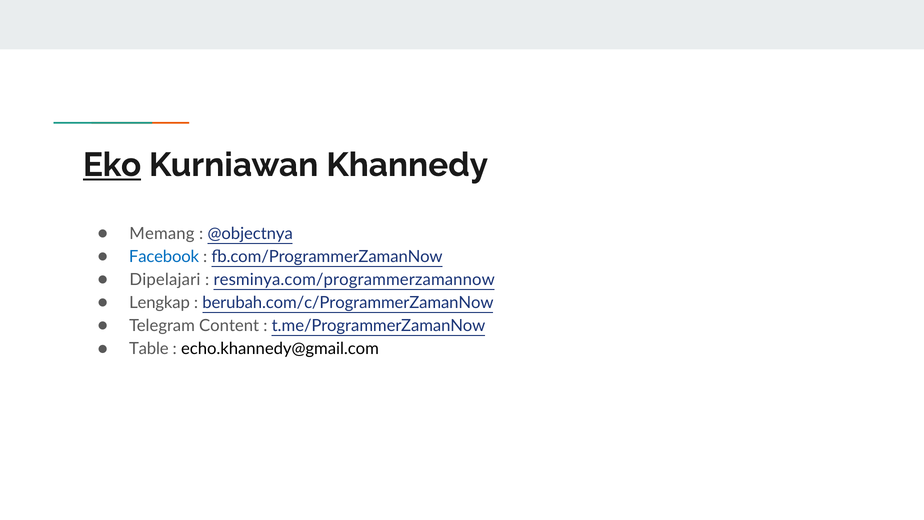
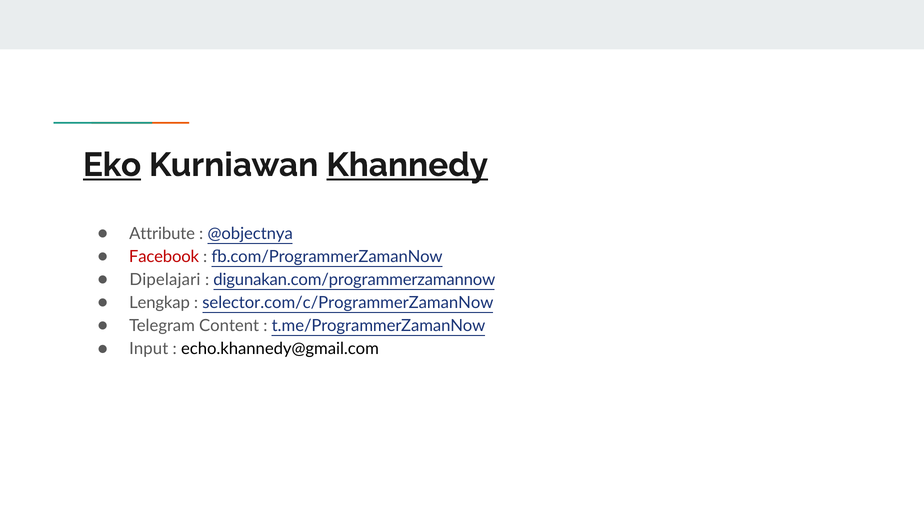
Khannedy underline: none -> present (407, 165)
Memang: Memang -> Attribute (162, 233)
Facebook colour: blue -> red (164, 257)
resminya.com/programmerzamannow: resminya.com/programmerzamannow -> digunakan.com/programmerzamannow (354, 280)
berubah.com/c/ProgrammerZamanNow: berubah.com/c/ProgrammerZamanNow -> selector.com/c/ProgrammerZamanNow (348, 303)
Table: Table -> Input (149, 349)
